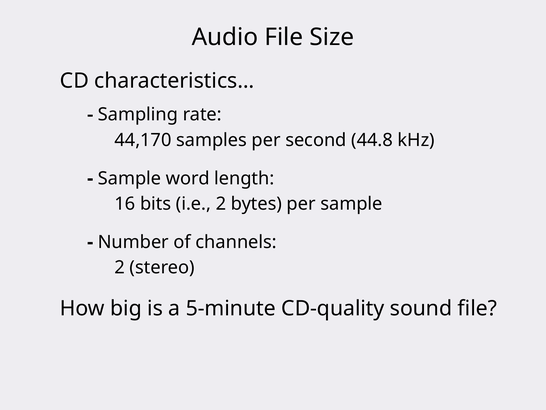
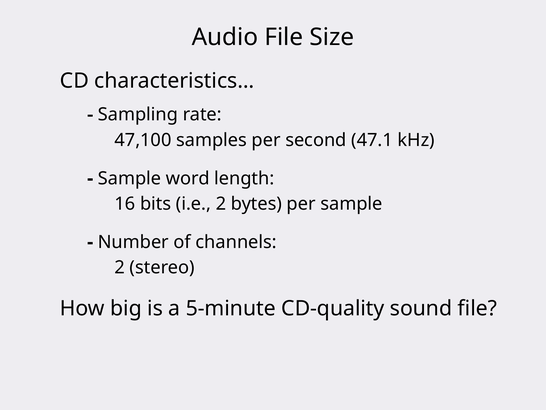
44,170: 44,170 -> 47,100 (143, 140)
44.8: 44.8 -> 47.1 (372, 140)
